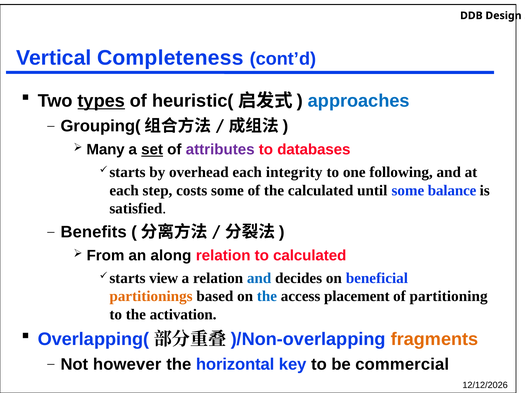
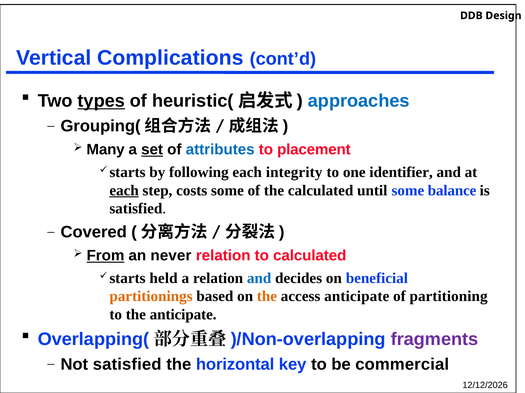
Completeness: Completeness -> Complications (170, 58)
attributes colour: purple -> blue (220, 150)
databases: databases -> placement (314, 150)
overhead: overhead -> following (199, 173)
following: following -> identifier (401, 173)
each underline: none -> present (124, 191)
Benefits: Benefits -> Covered (94, 232)
From underline: none -> present (105, 256)
along: along -> never (171, 256)
view: view -> held (164, 279)
the colour: blue -> orange (267, 297)
access placement: placement -> anticipate (357, 297)
the activation: activation -> anticipate (183, 315)
fragments colour: orange -> purple (435, 340)
Not however: however -> satisfied (127, 365)
